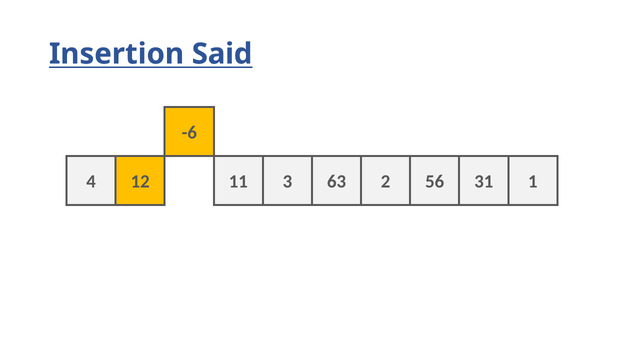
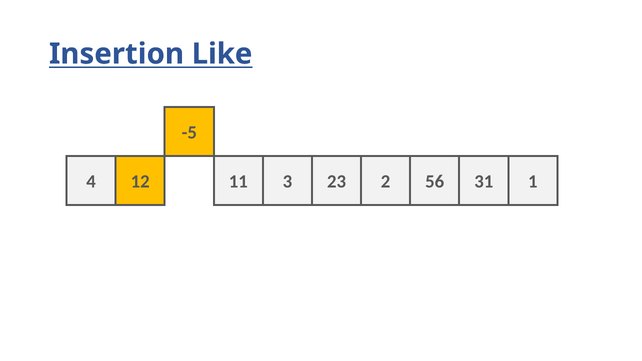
Said: Said -> Like (222, 54)
-6: -6 -> -5 (189, 133)
63: 63 -> 23 (337, 182)
